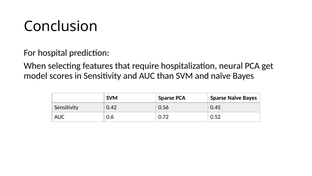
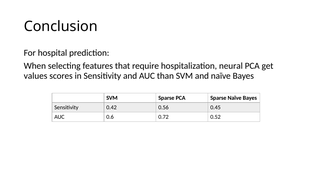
model: model -> values (36, 76)
